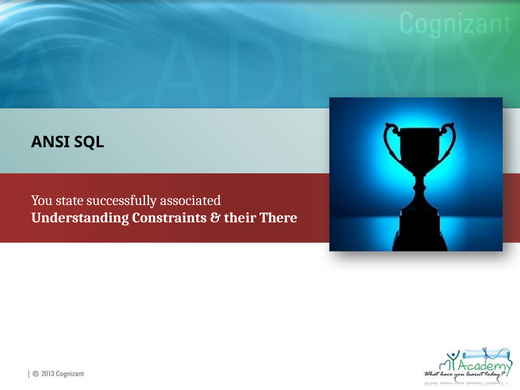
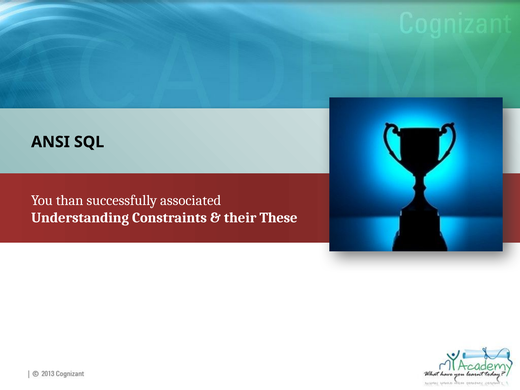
state: state -> than (70, 200)
There: There -> These (279, 218)
